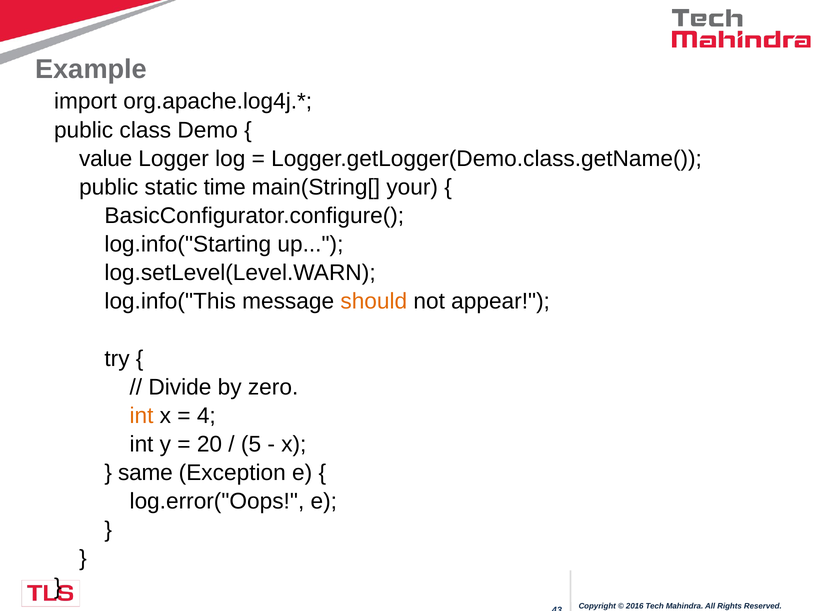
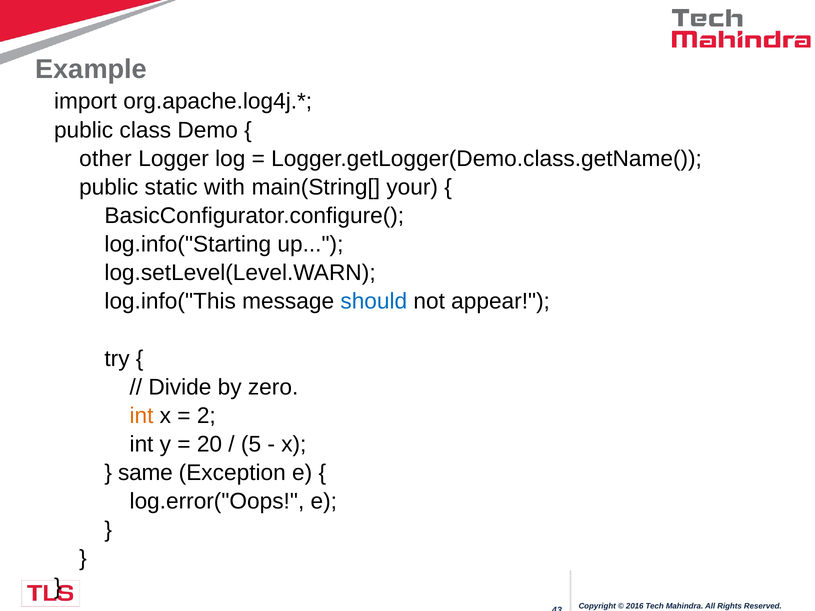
value: value -> other (105, 159)
time: time -> with (224, 188)
should colour: orange -> blue (374, 302)
4: 4 -> 2 (206, 416)
